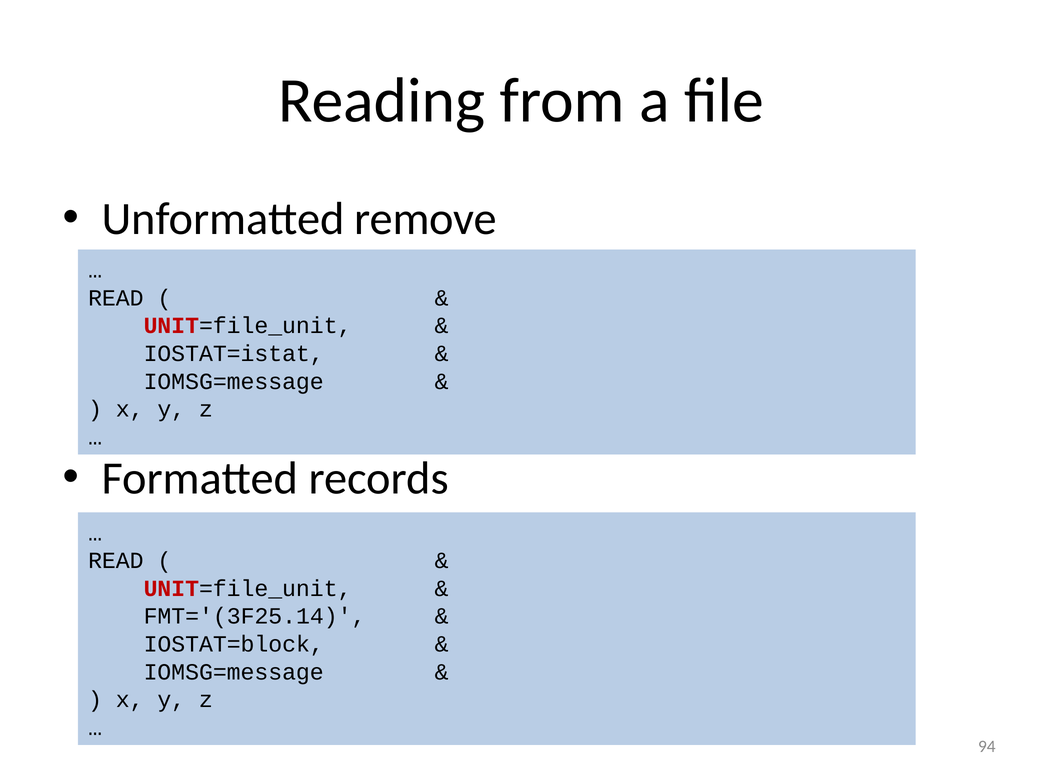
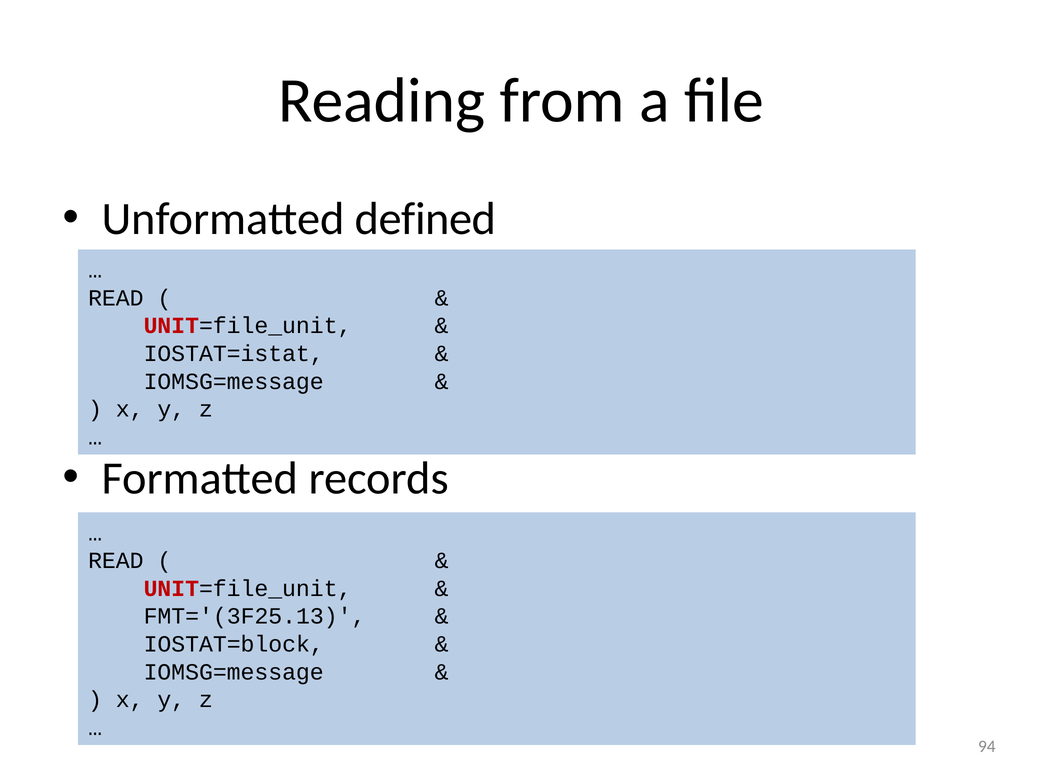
remove: remove -> defined (425, 219)
FMT='(3F25.14: FMT='(3F25.14 -> FMT='(3F25.13 (255, 617)
